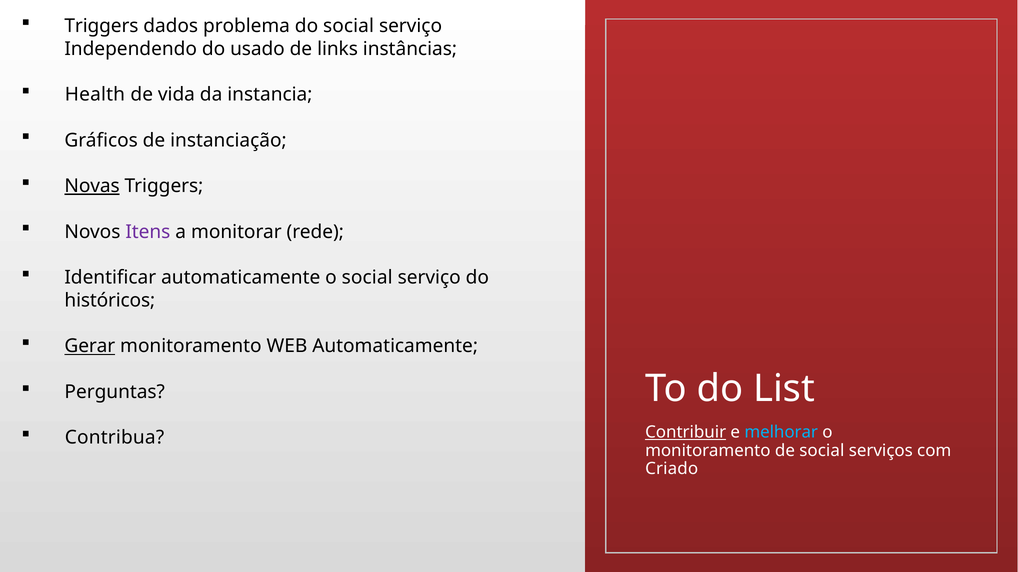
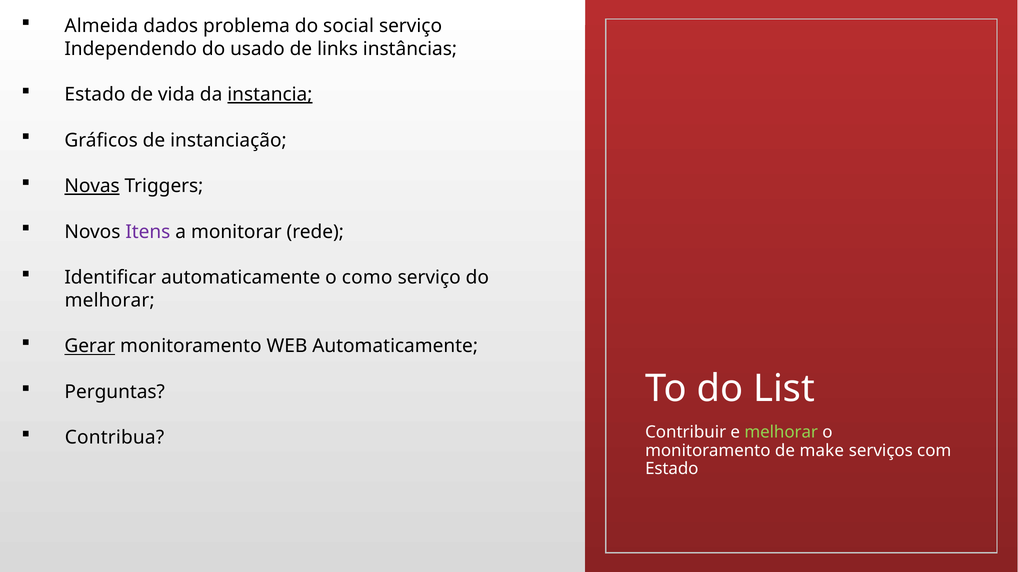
Triggers: Triggers -> Almeida (101, 26)
Health: Health -> Estado (95, 95)
instancia underline: none -> present (270, 95)
o social: social -> como (367, 278)
históricos: históricos -> melhorar (110, 301)
Contribuir underline: present -> none (686, 433)
melhorar colour: light blue -> light green (781, 433)
de social: social -> make (822, 451)
Criado: Criado -> Estado (672, 469)
